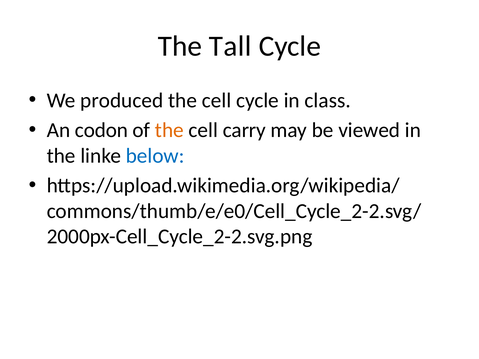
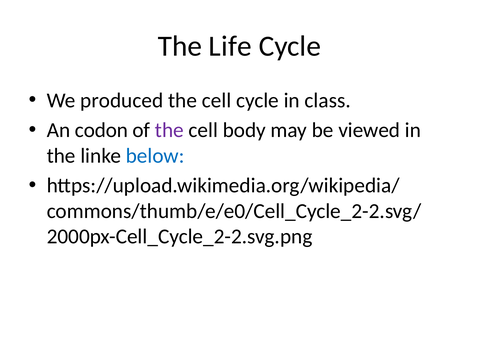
Tall: Tall -> Life (230, 46)
the colour: orange -> purple (169, 130)
carry: carry -> body (244, 130)
